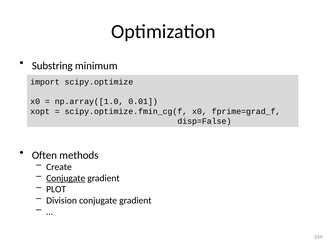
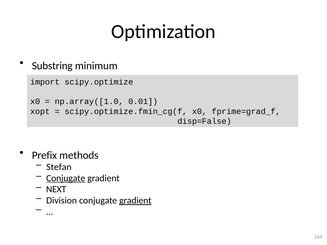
Often: Often -> Prefix (44, 155)
Create: Create -> Stefan (59, 167)
PLOT: PLOT -> NEXT (56, 190)
gradient underline: none -> present (135, 201)
